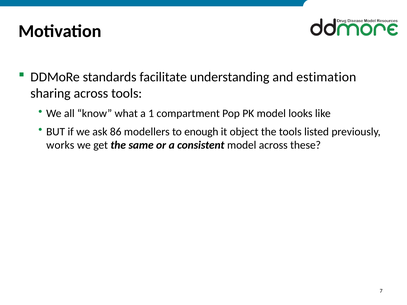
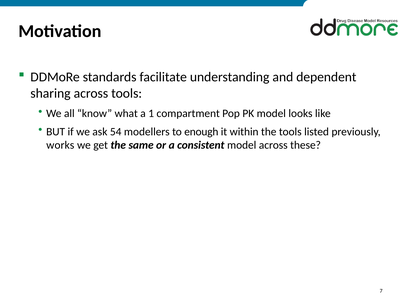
estimation: estimation -> dependent (326, 77)
86: 86 -> 54 (116, 132)
object: object -> within (244, 132)
